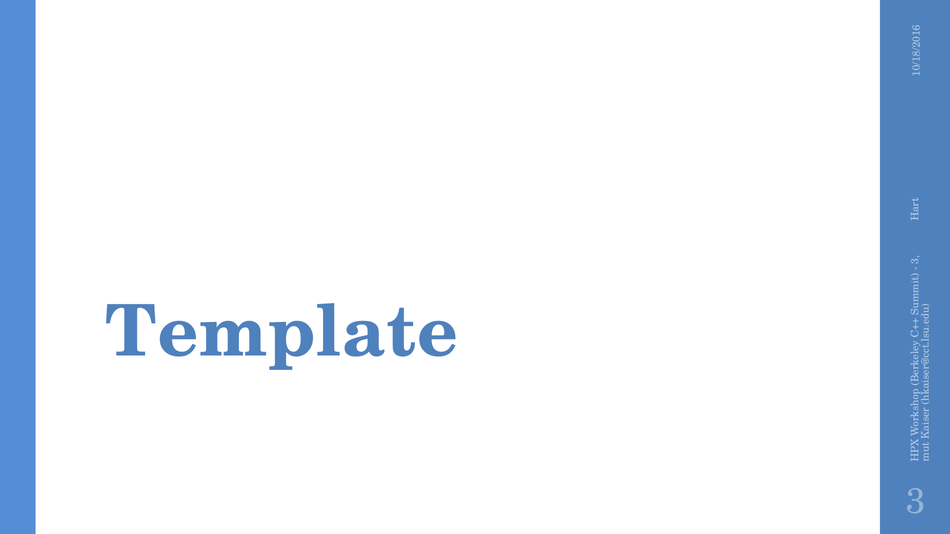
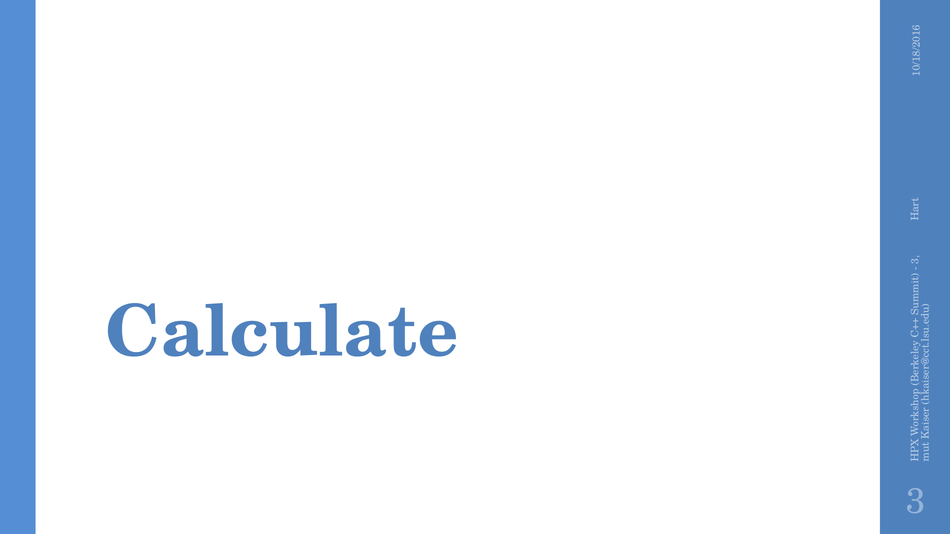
Template: Template -> Calculate (282, 332)
